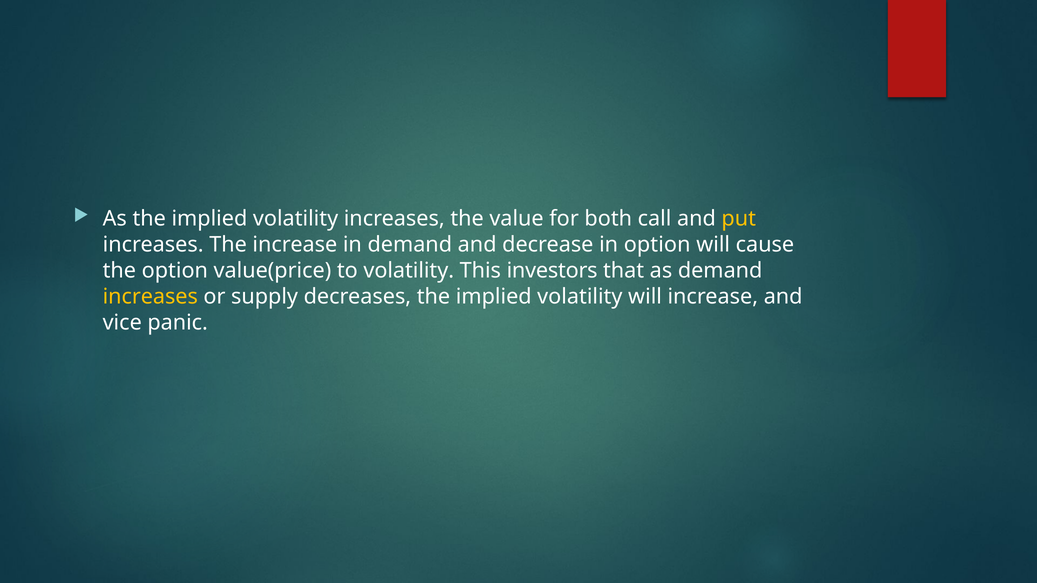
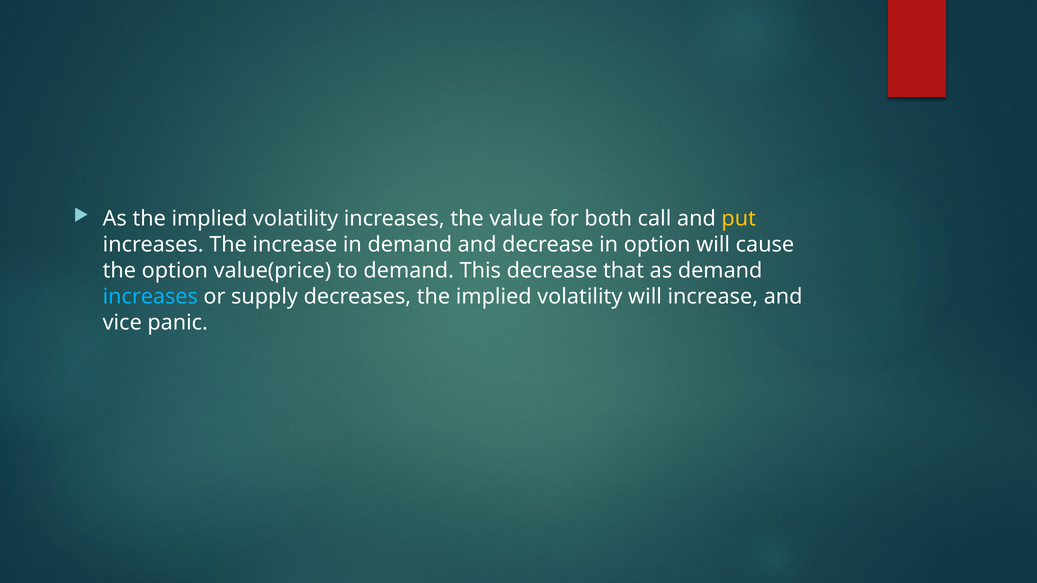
to volatility: volatility -> demand (409, 271)
This investors: investors -> decrease (552, 271)
increases colour: yellow -> light blue (150, 297)
